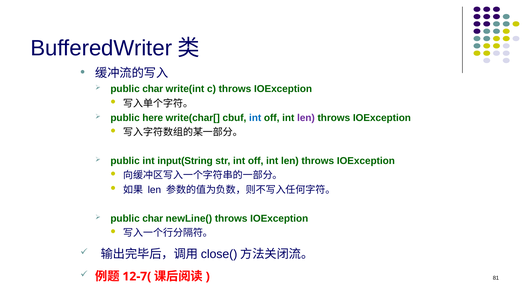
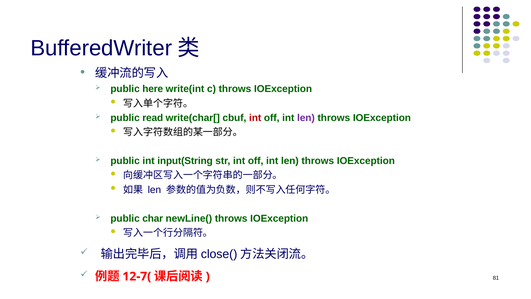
char: char -> here (153, 89)
here: here -> read (153, 118)
int colour: blue -> red (255, 118)
